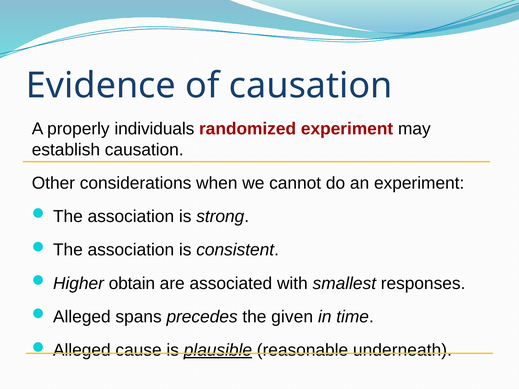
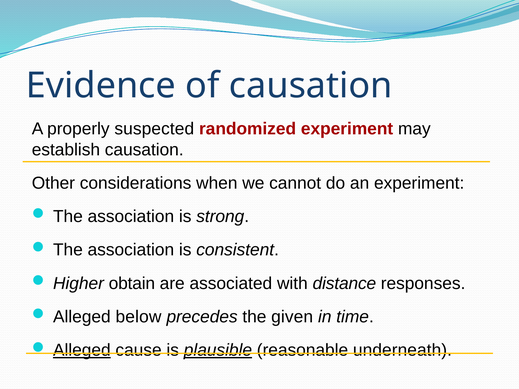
individuals: individuals -> suspected (154, 129)
smallest: smallest -> distance (344, 284)
spans: spans -> below (138, 317)
Alleged underline: none -> present (82, 350)
